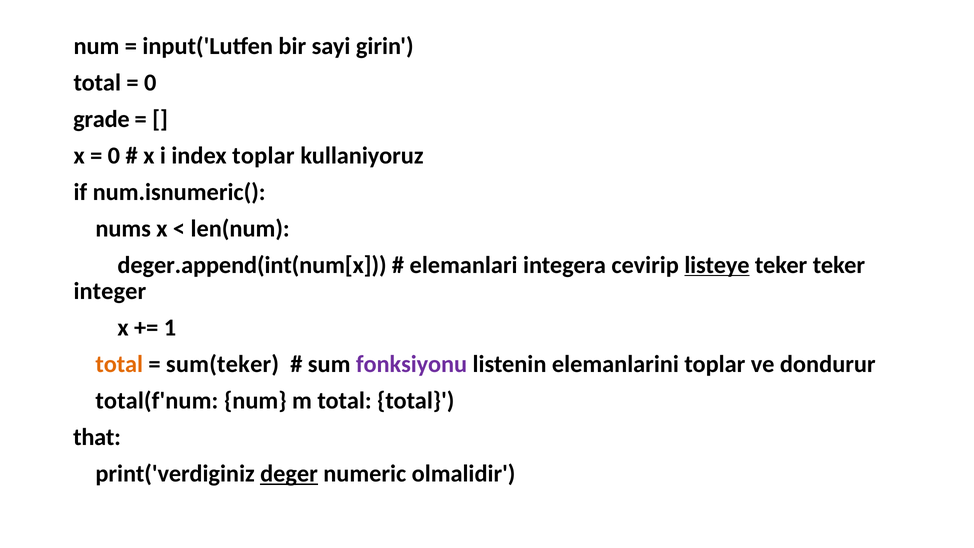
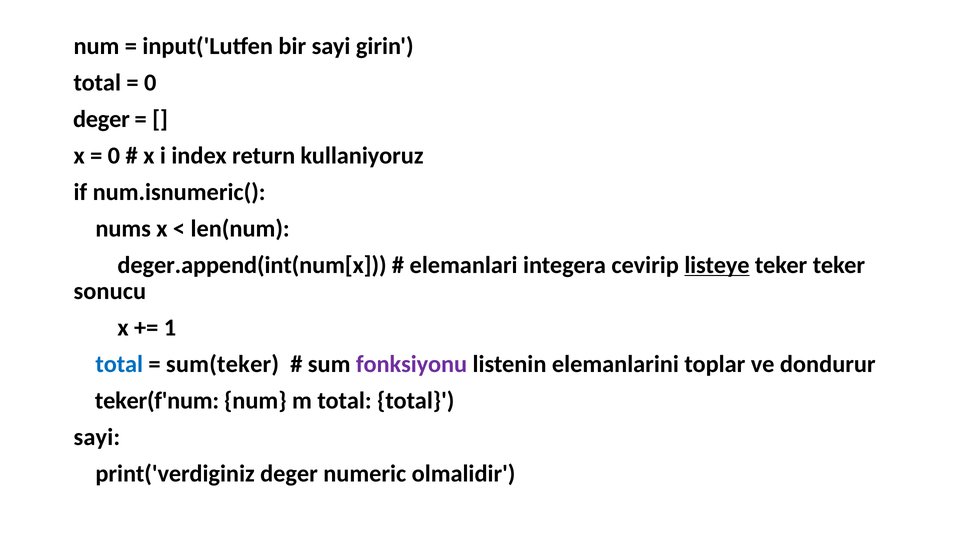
grade: grade -> deger (101, 119)
index toplar: toplar -> return (264, 156)
integer: integer -> sonucu (110, 291)
total colour: orange -> blue (119, 364)
total(f'num: total(f'num -> teker(f'num (157, 401)
that: that -> sayi (97, 437)
deger underline: present -> none (289, 473)
